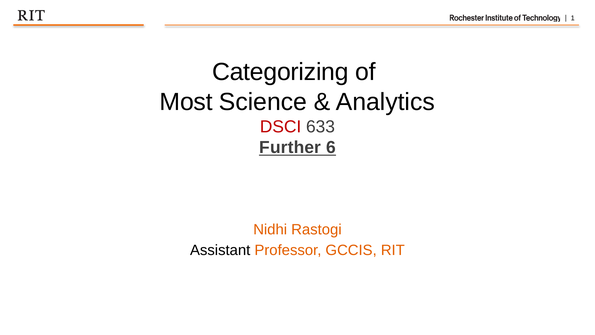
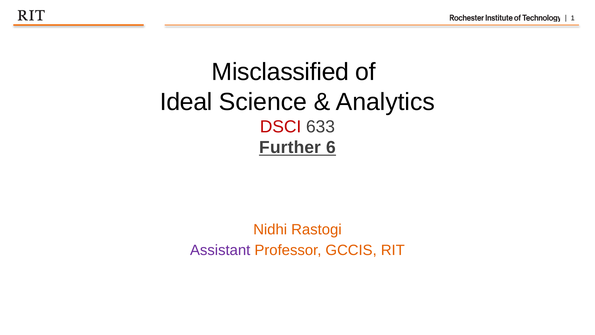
Categorizing: Categorizing -> Misclassified (280, 72)
Most: Most -> Ideal (186, 102)
Assistant colour: black -> purple (220, 250)
